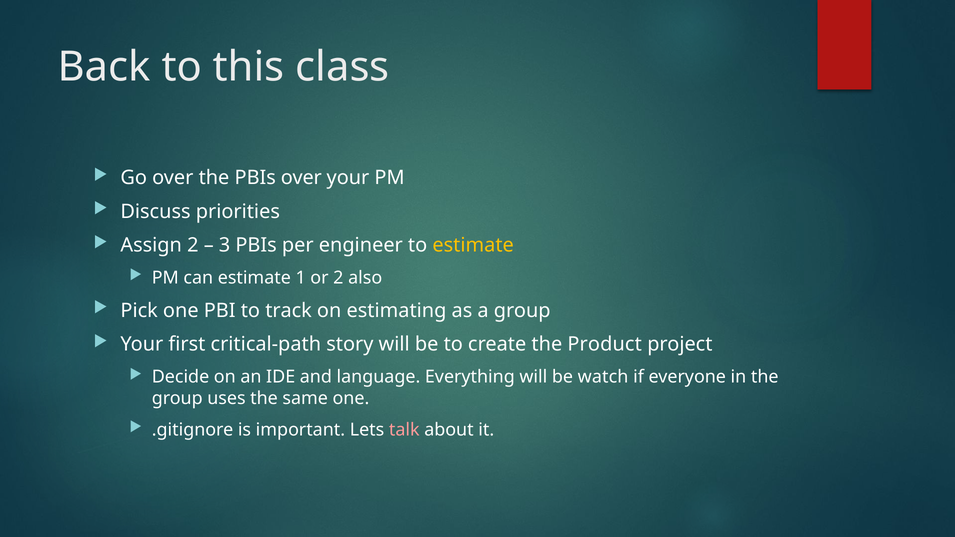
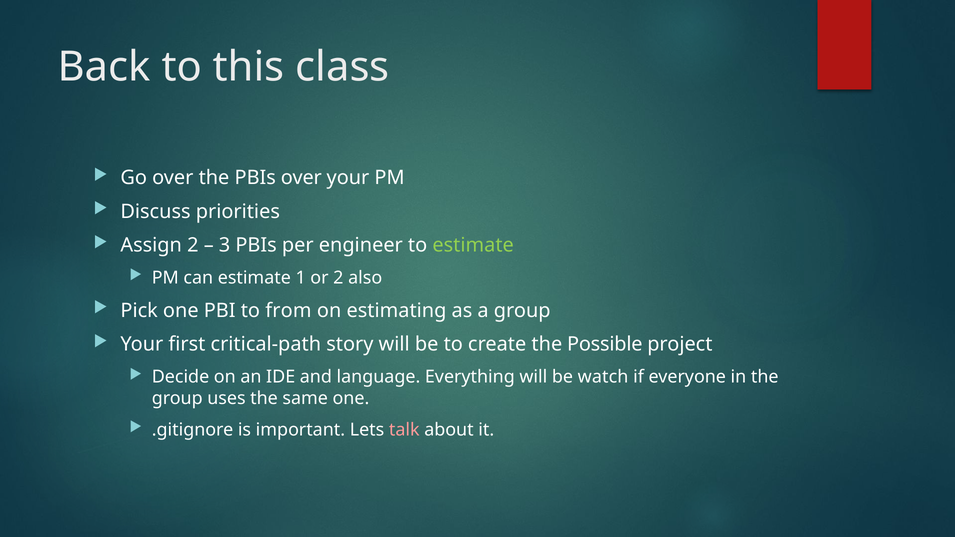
estimate colour: yellow -> light green (473, 245)
track: track -> from (288, 311)
Product: Product -> Possible (605, 345)
